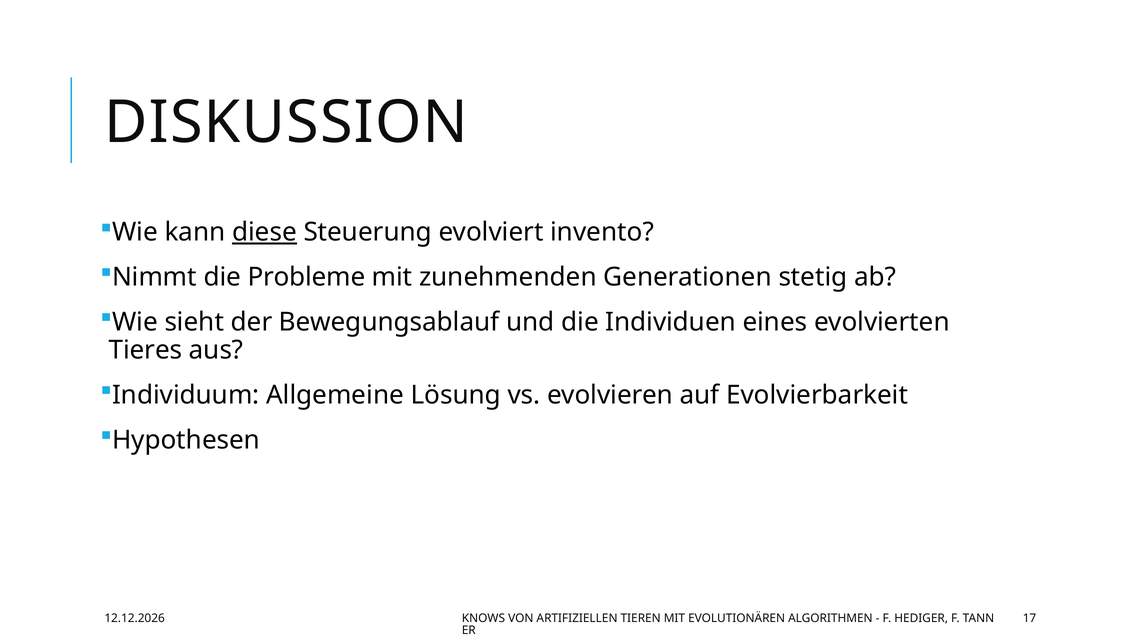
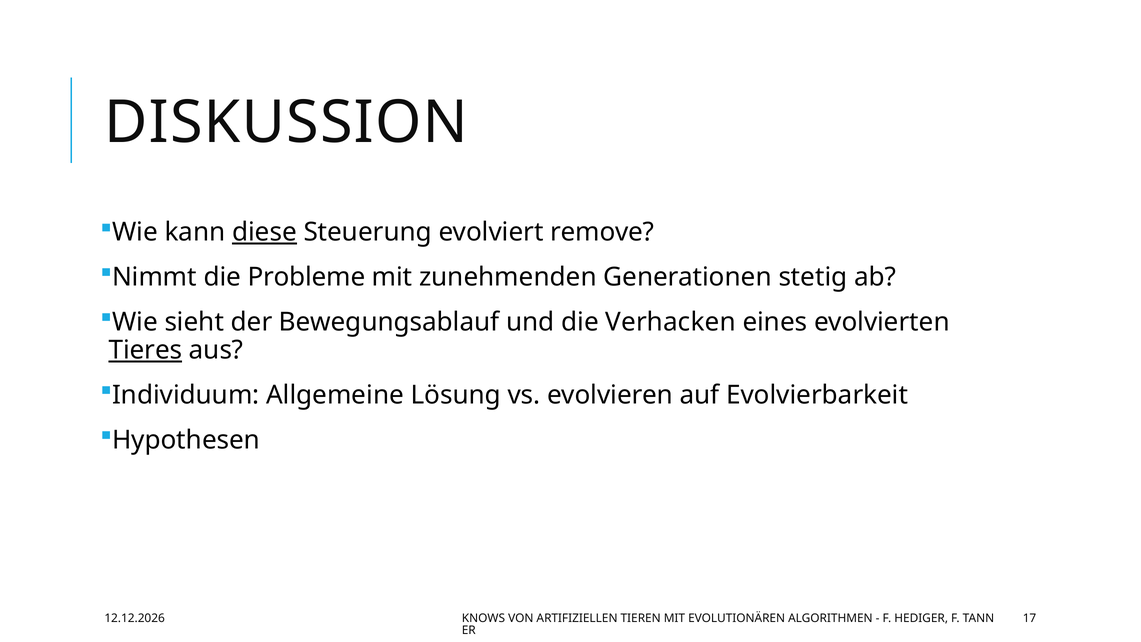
invento: invento -> remove (602, 232)
Individuen: Individuen -> Verhacken (671, 322)
Tieres underline: none -> present (145, 350)
